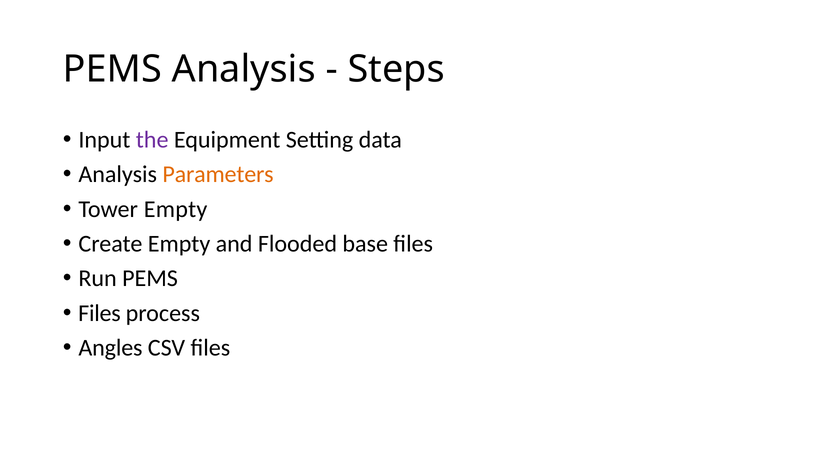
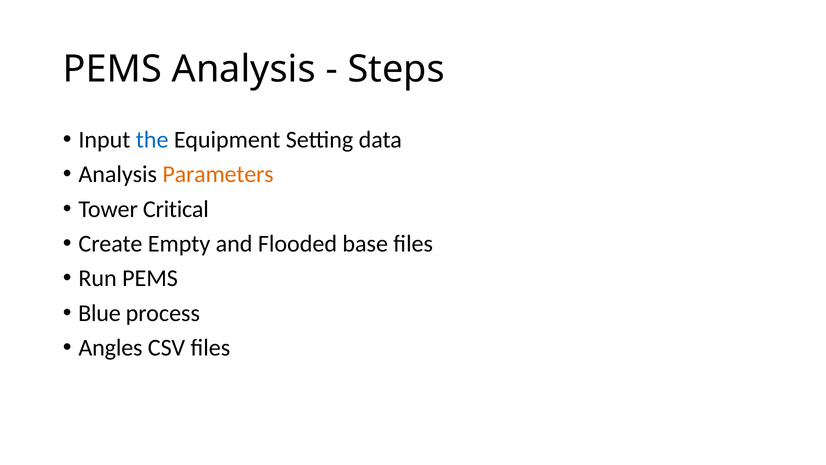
the colour: purple -> blue (152, 140)
Tower Empty: Empty -> Critical (176, 209)
Files: Files -> Blue (99, 313)
